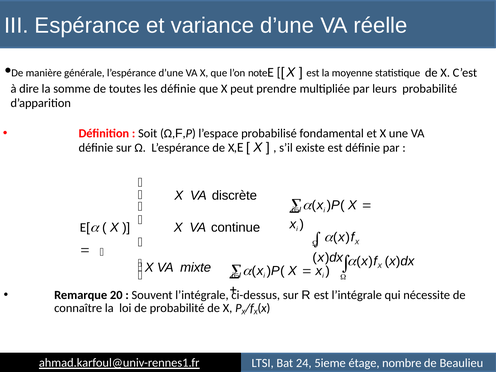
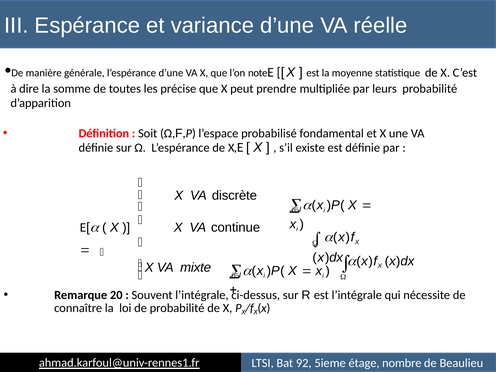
les déﬁnie: déﬁnie -> précise (178, 89)
24: 24 -> 92 (304, 363)
